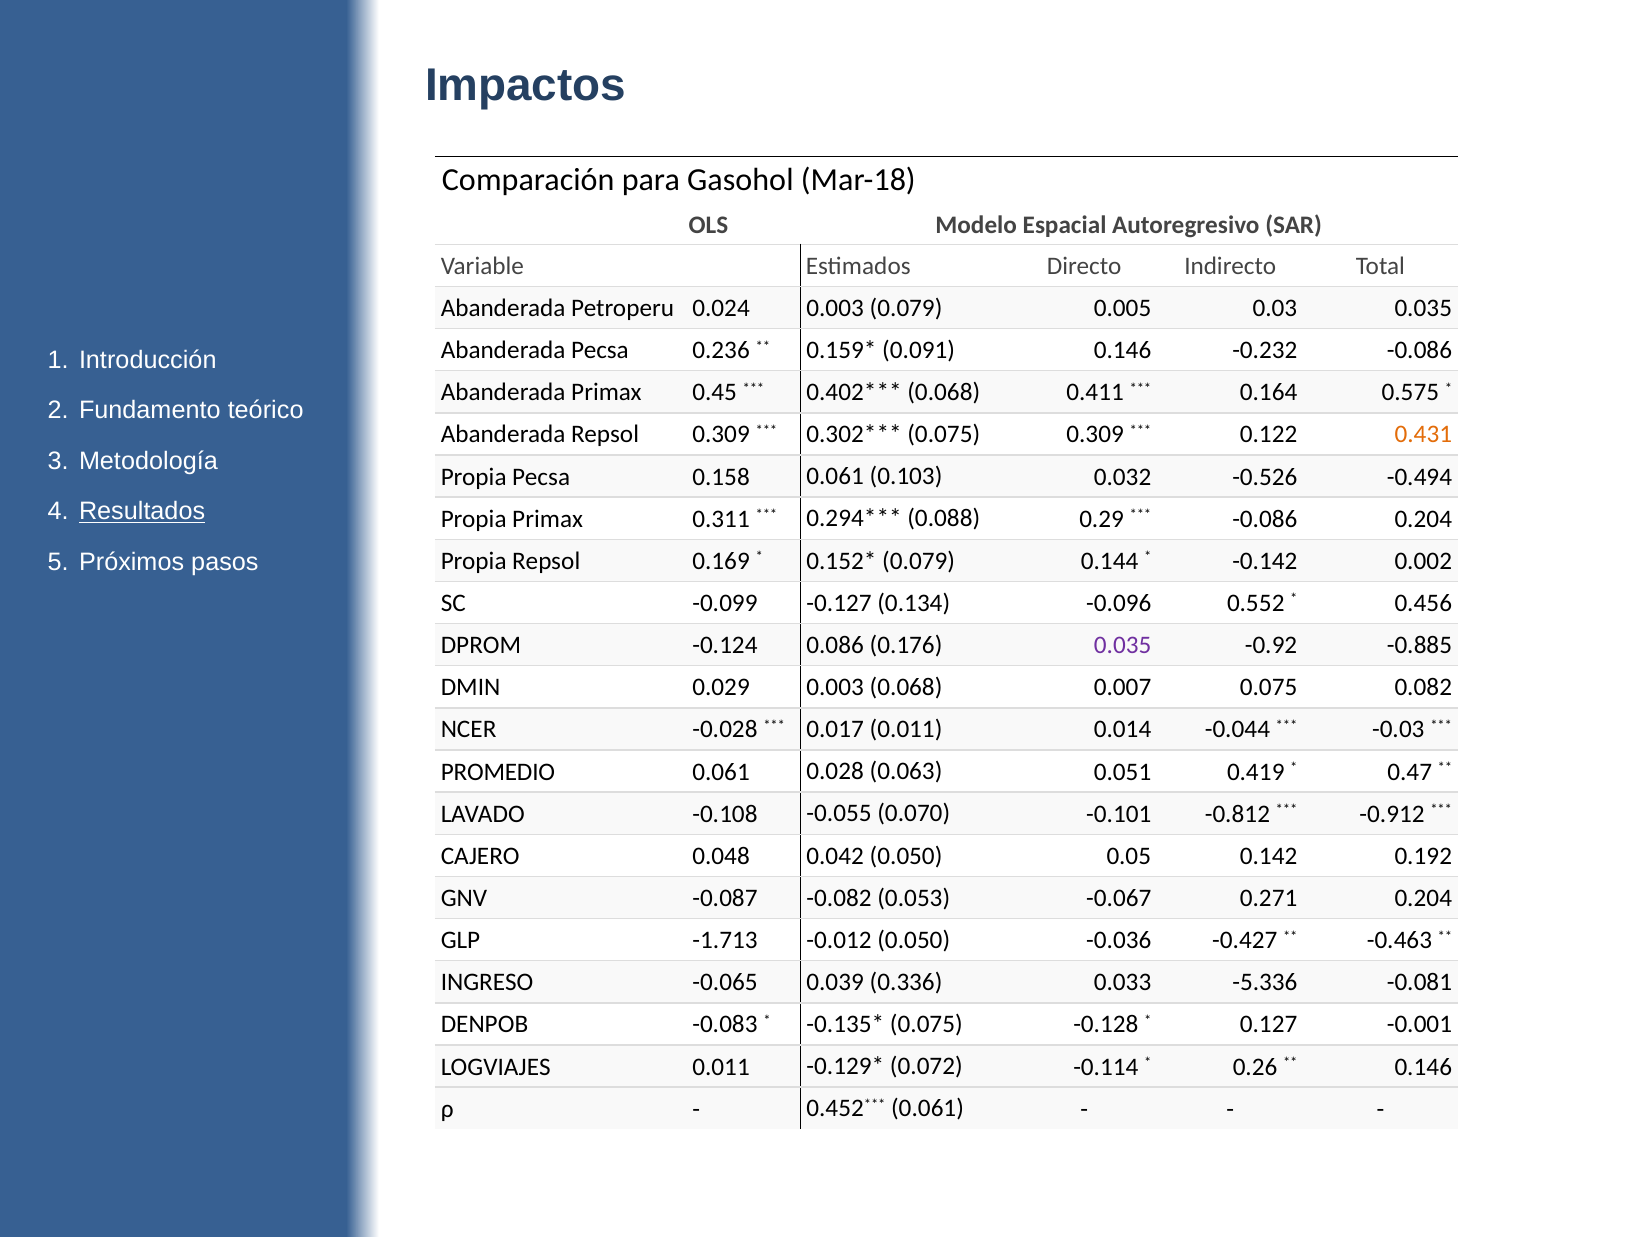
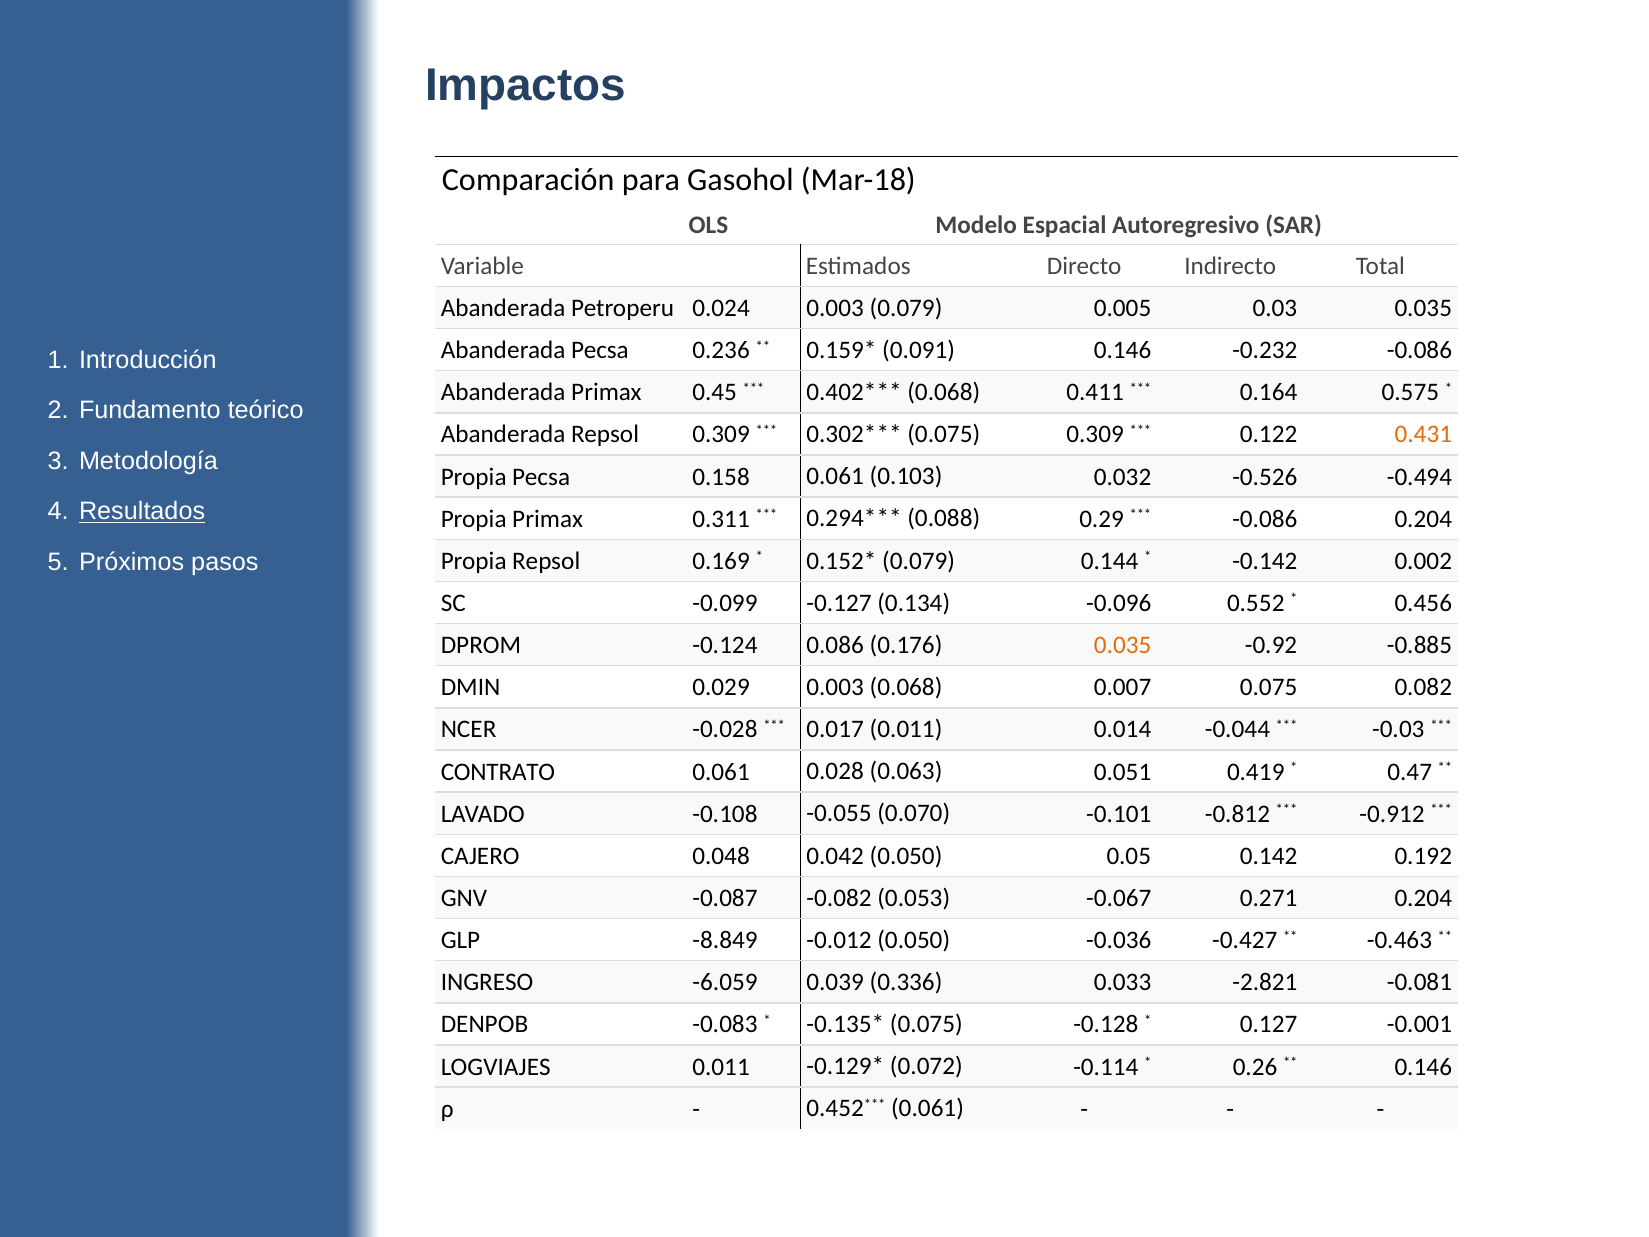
0.035 colour: purple -> orange (1123, 645)
PROMEDIO: PROMEDIO -> CONTRATO (498, 772)
-1.713: -1.713 -> -8.849 (725, 940)
-0.065: -0.065 -> -6.059 (725, 982)
-5.336: -5.336 -> -2.821 (1265, 982)
